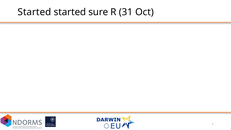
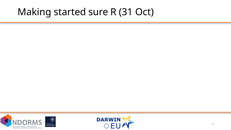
Started: Started -> Making (34, 12)
